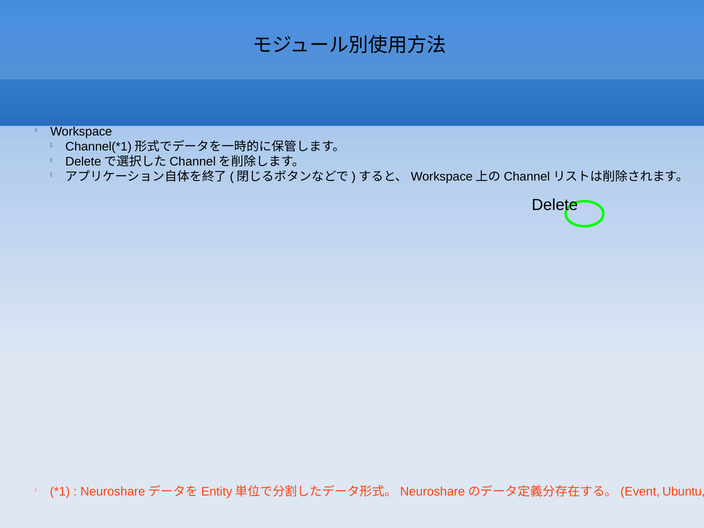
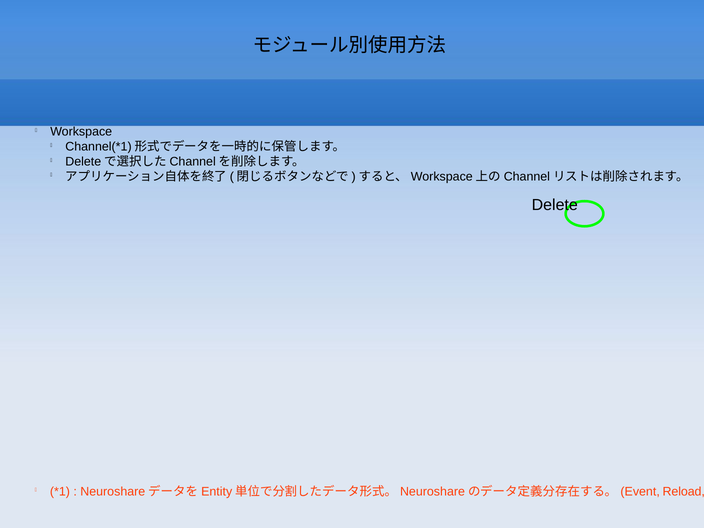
Ubuntu: Ubuntu -> Reload (684, 491)
